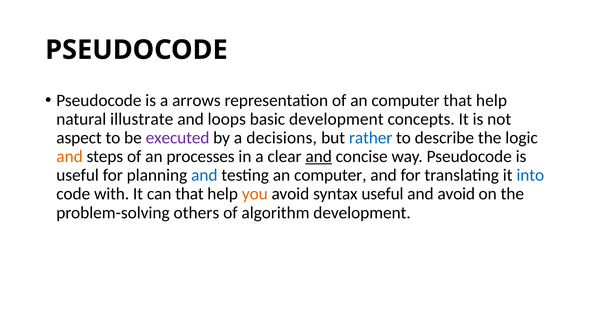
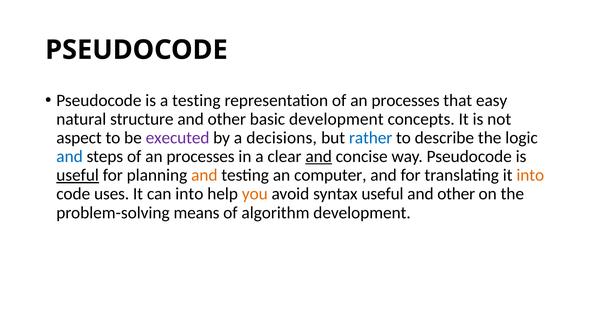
a arrows: arrows -> testing (196, 100)
representation of an computer: computer -> processes (406, 100)
help: help -> easy (492, 100)
illustrate: illustrate -> structure (142, 119)
loops: loops -> other (227, 119)
and colour: orange -> blue (70, 156)
useful underline: none -> present (78, 175)
and colour: blue -> orange (204, 175)
into colour: blue -> orange (530, 175)
with: with -> uses (112, 194)
can that: that -> into (189, 194)
avoid: avoid -> other (456, 194)
others: others -> means (196, 212)
